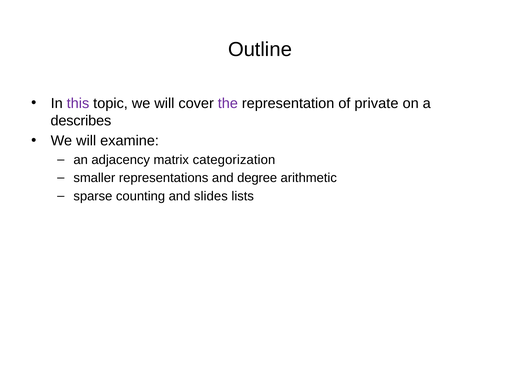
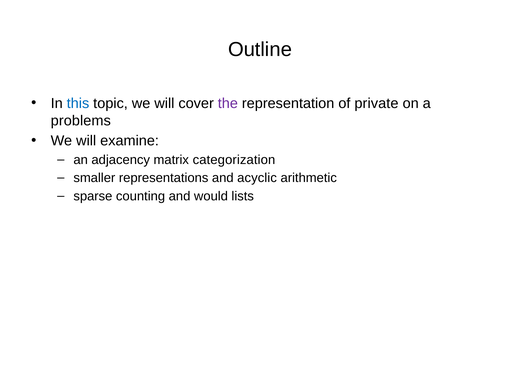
this colour: purple -> blue (78, 103)
describes: describes -> problems (81, 121)
degree: degree -> acyclic (257, 178)
slides: slides -> would (211, 196)
